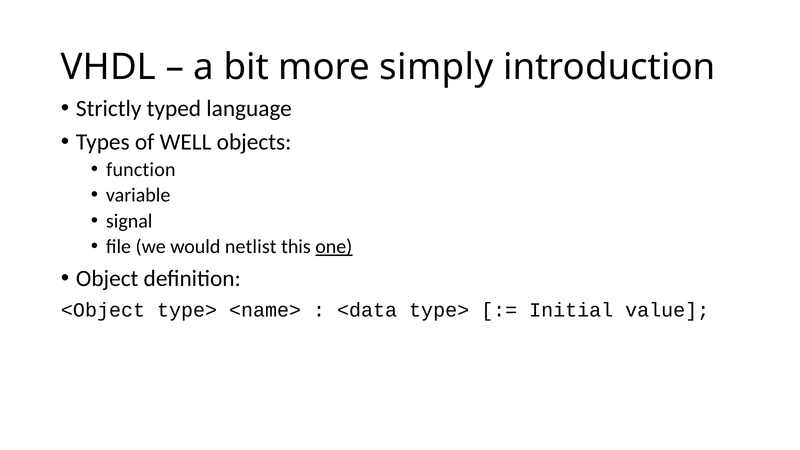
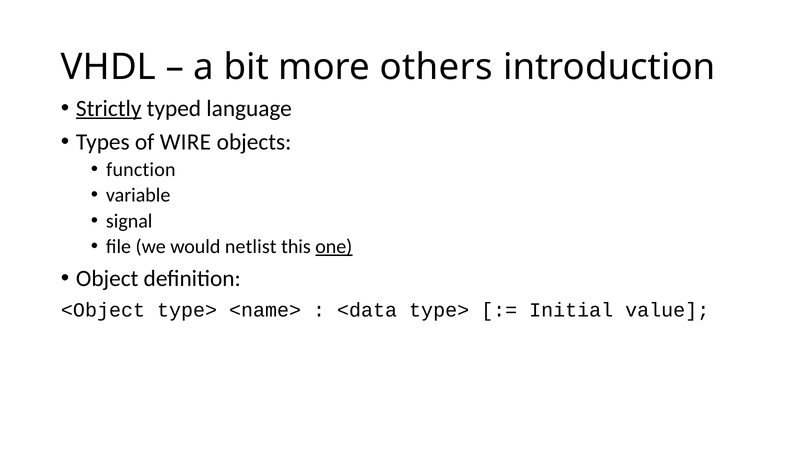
simply: simply -> others (436, 67)
Strictly underline: none -> present (109, 108)
WELL: WELL -> WIRE (185, 142)
